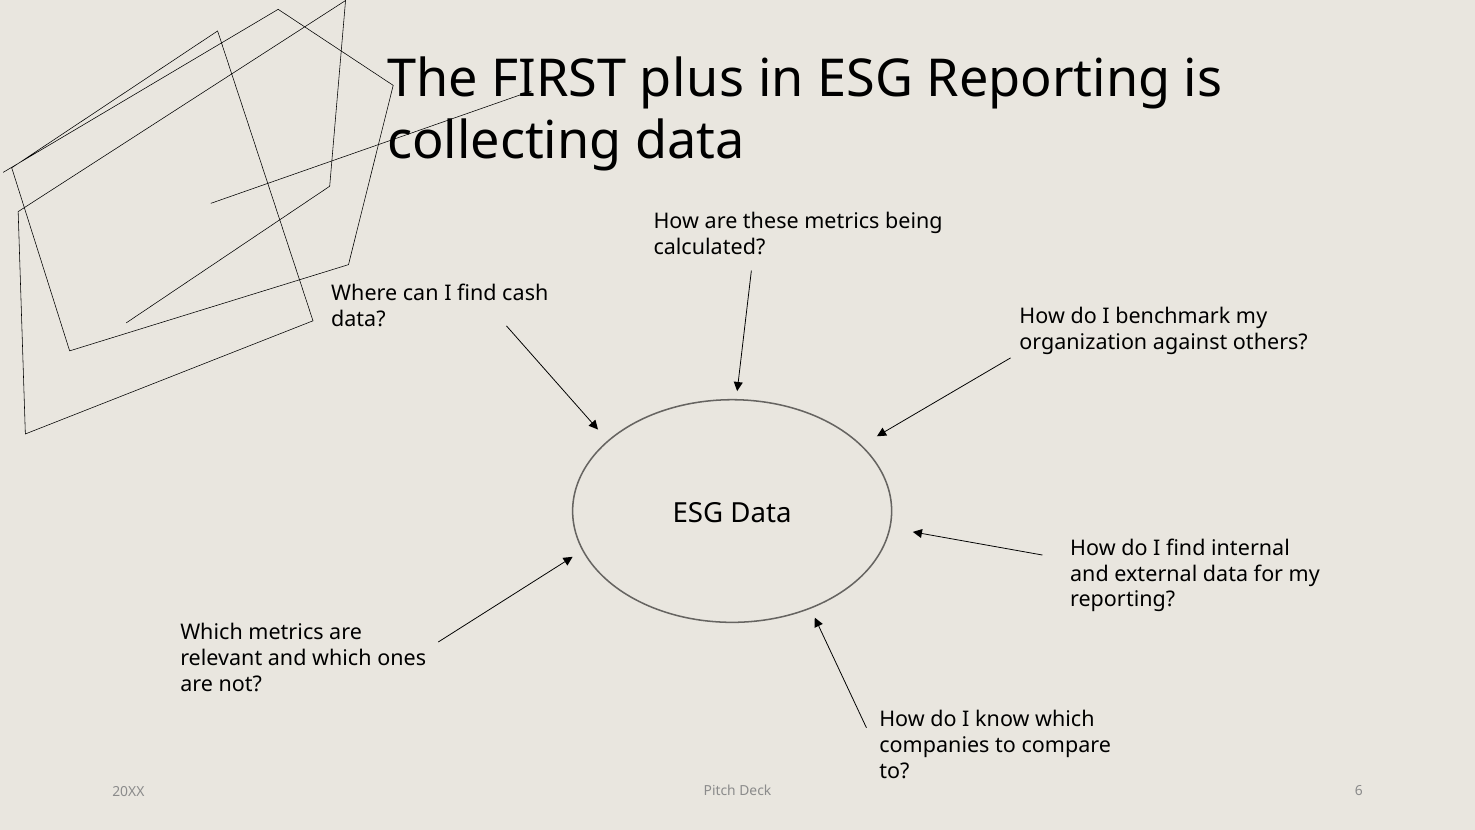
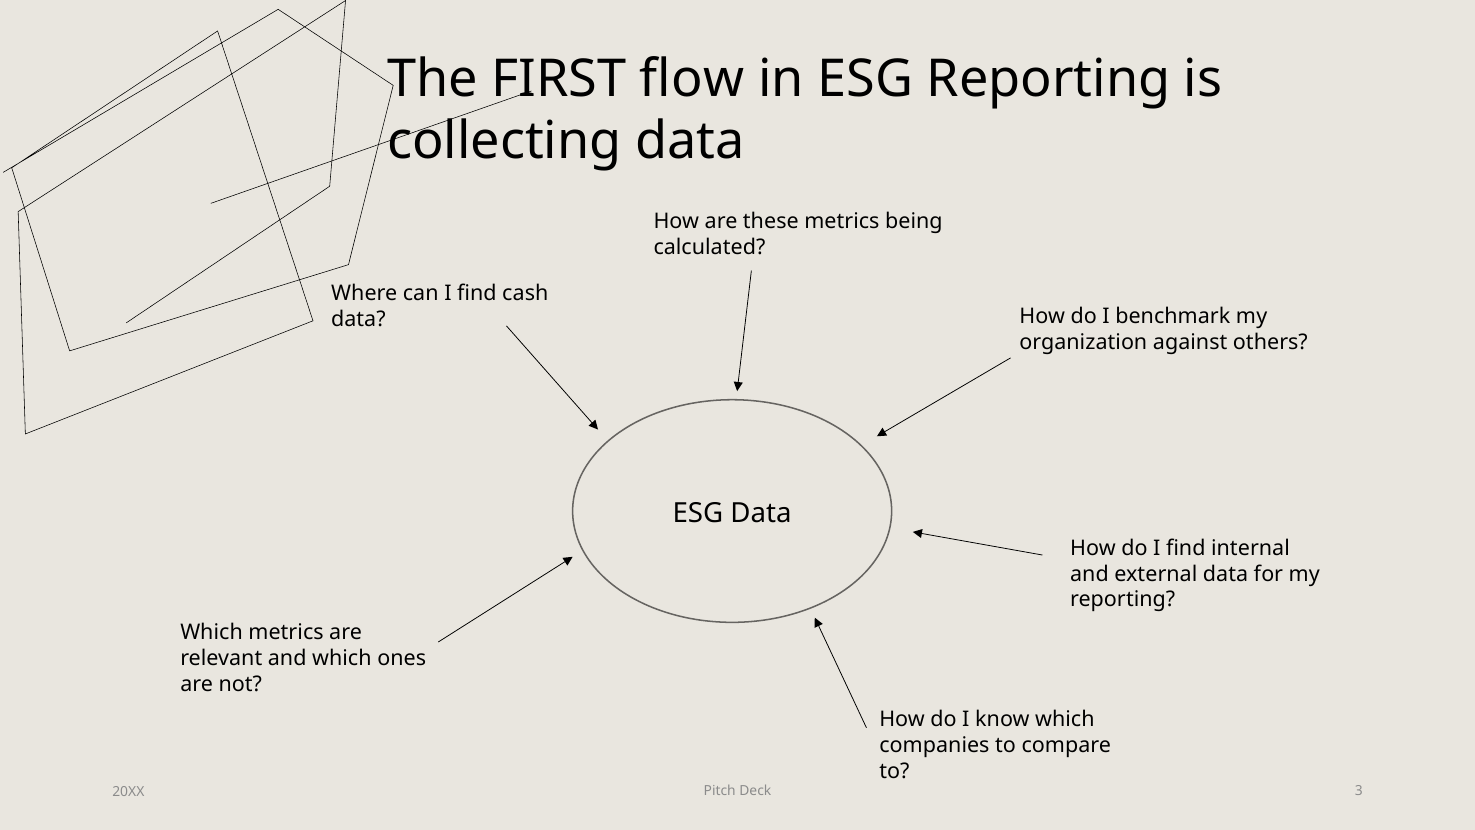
plus: plus -> flow (692, 79)
6: 6 -> 3 (1359, 791)
